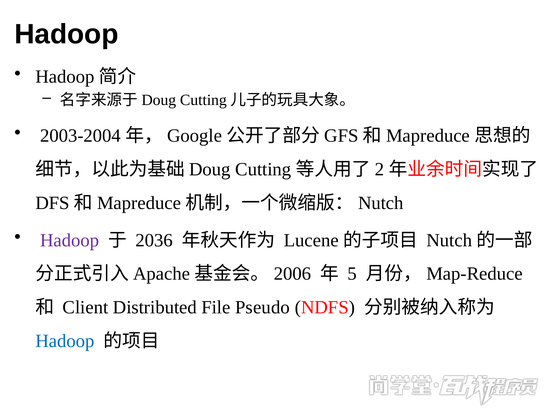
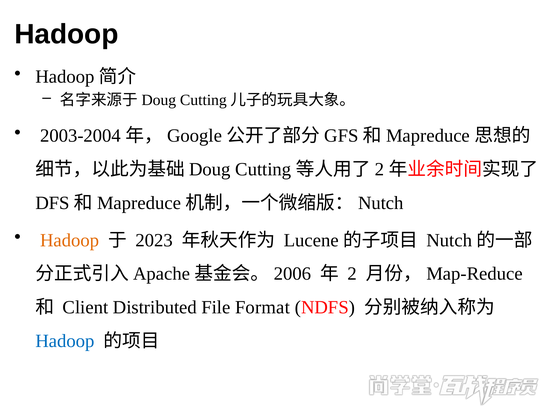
Hadoop colour: purple -> orange (70, 240)
2036: 2036 -> 2023 (154, 240)
5: 5 -> 2 (352, 274)
Pseudo: Pseudo -> Format (262, 307)
